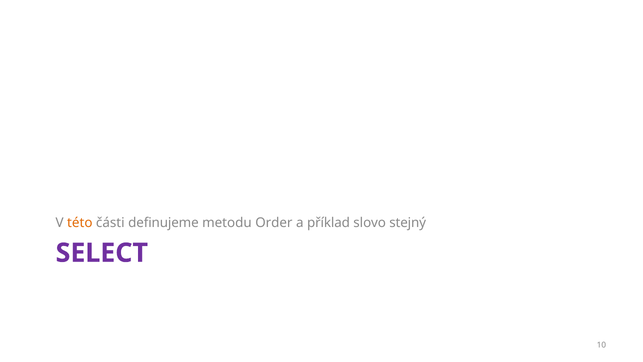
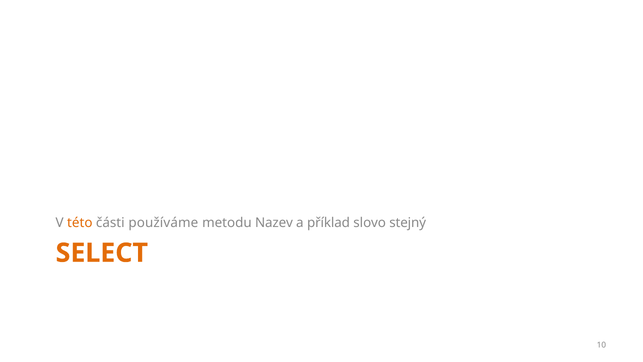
definujeme: definujeme -> používáme (163, 223)
Order: Order -> Nazev (274, 223)
SELECT colour: purple -> orange (102, 253)
